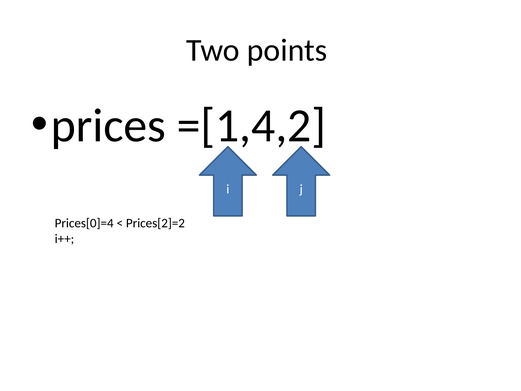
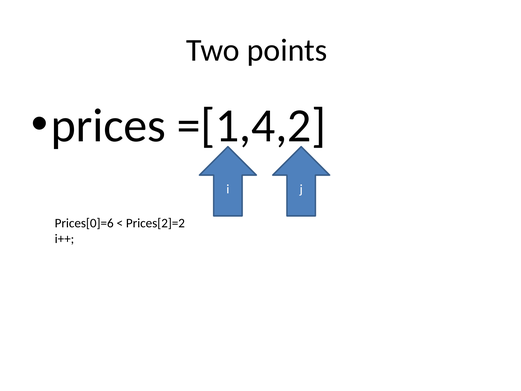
Prices[0]=4: Prices[0]=4 -> Prices[0]=6 (84, 223)
